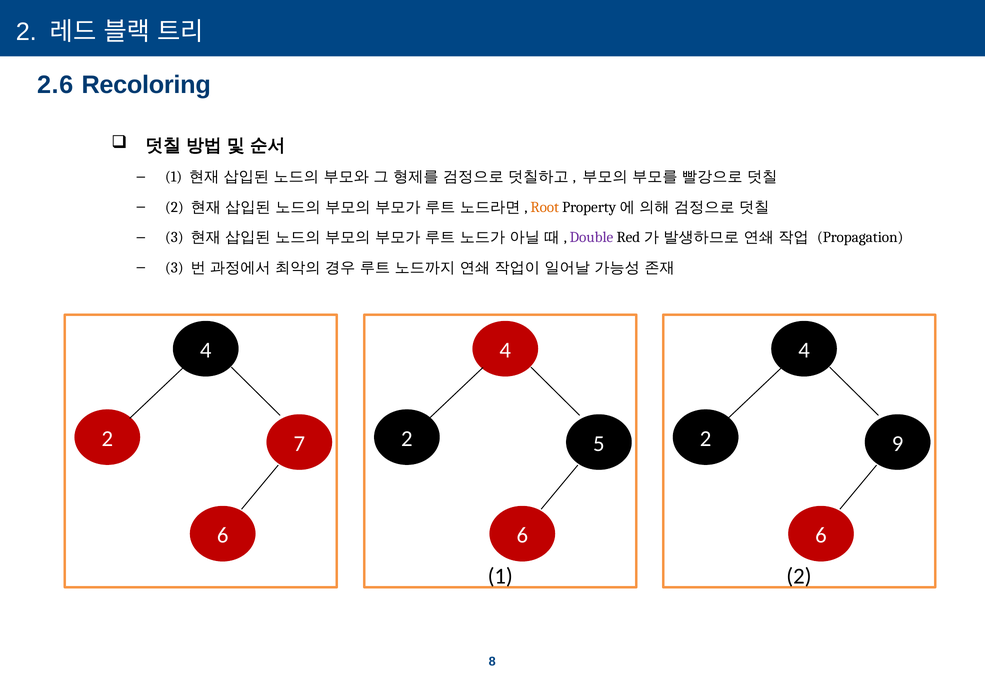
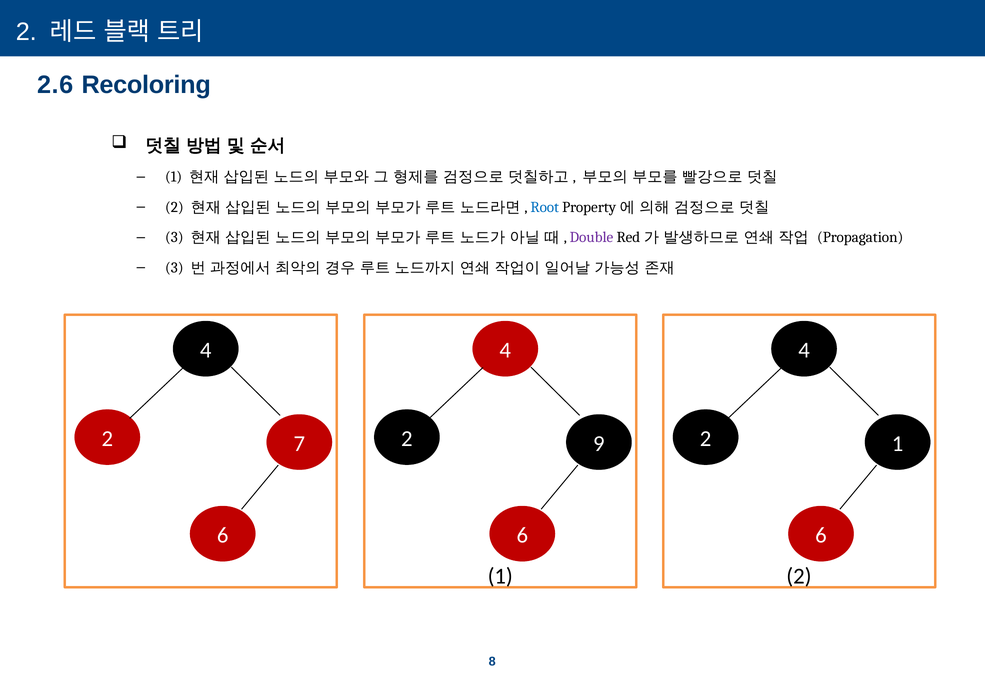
Root colour: orange -> blue (545, 207)
5: 5 -> 9 (599, 444)
2 9: 9 -> 1 (898, 444)
